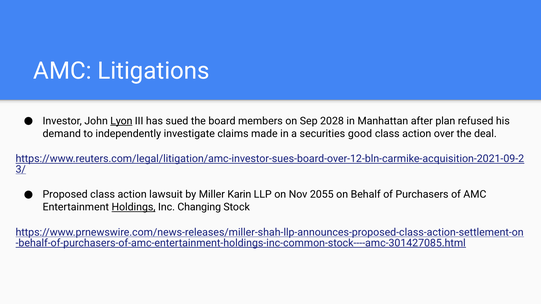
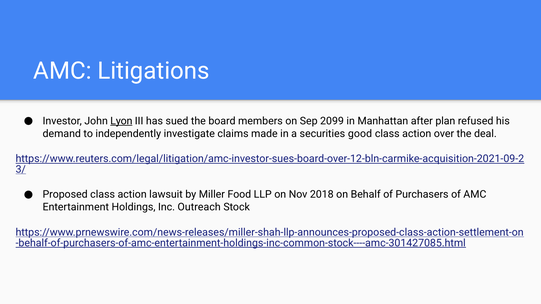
2028: 2028 -> 2099 (332, 121)
Karin: Karin -> Food (239, 195)
2055: 2055 -> 2018 (322, 195)
Holdings underline: present -> none (134, 207)
Changing: Changing -> Outreach (199, 207)
